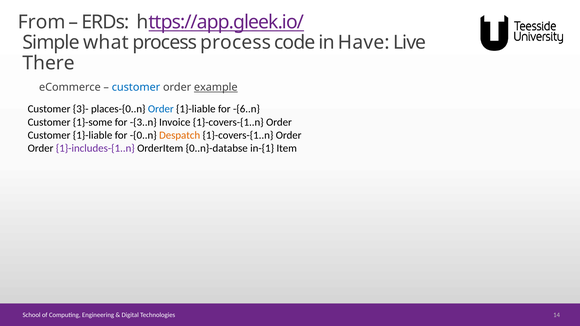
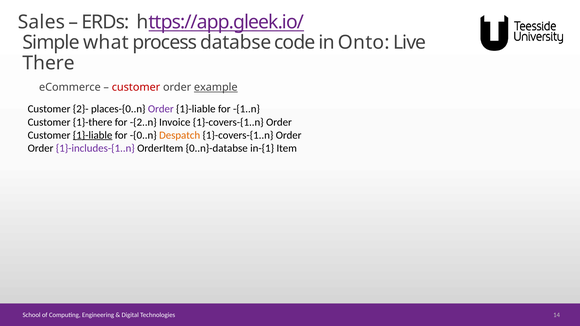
From: From -> Sales (41, 22)
process process: process -> databse (236, 42)
Have: Have -> Onto (364, 42)
customer colour: blue -> red (136, 87)
3}-: 3}- -> 2}- (81, 109)
Order colour: blue -> purple (161, 109)
-{6..n: -{6..n -> -{1..n (246, 109)
1}-some: 1}-some -> 1}-there (93, 122)
-{3..n: -{3..n -> -{2..n (143, 122)
1}-liable underline: none -> present (93, 135)
